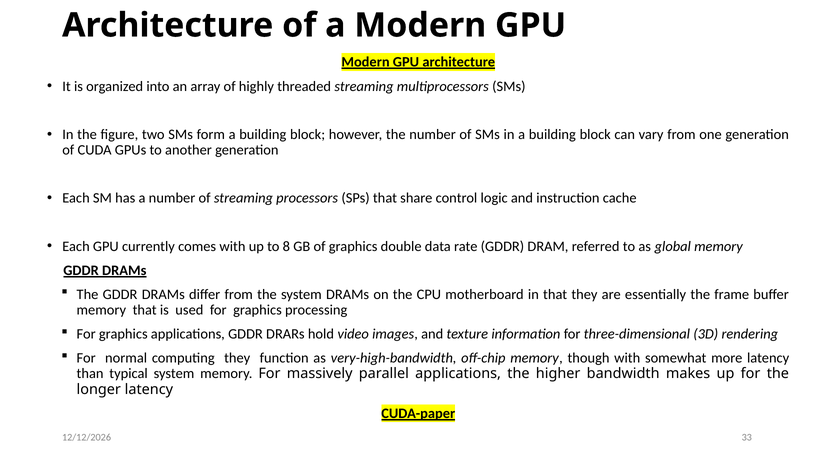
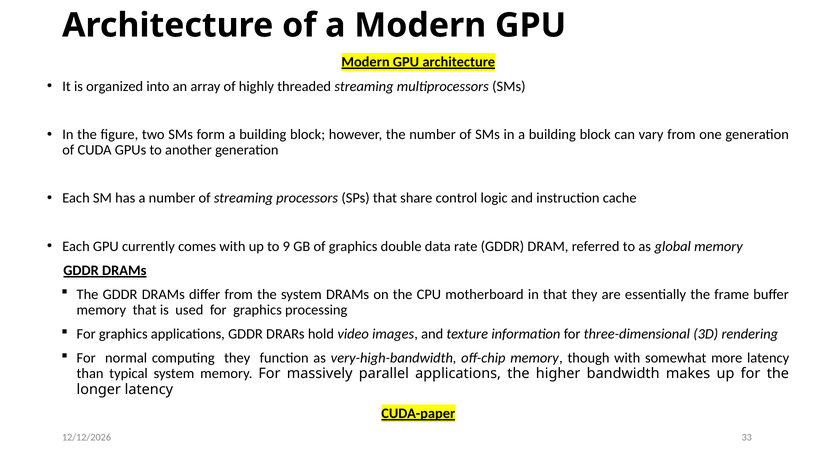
8: 8 -> 9 (286, 246)
